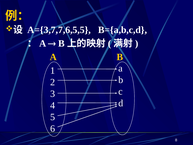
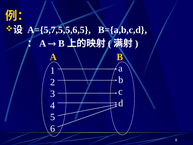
A={3,7,7,6,5,5: A={3,7,7,6,5,5 -> A={5,7,5,5,6,5 (59, 30)
